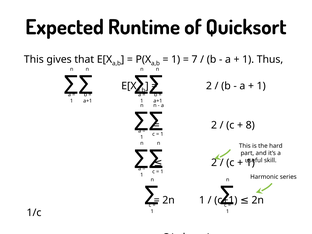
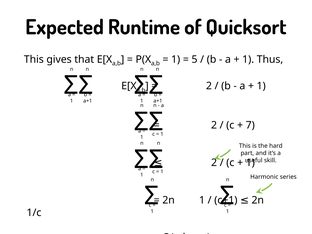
7: 7 -> 5 (195, 59)
8: 8 -> 7 (250, 125)
